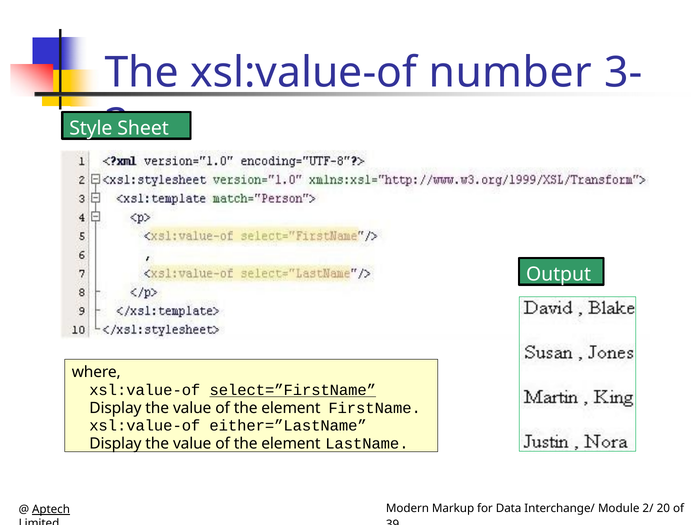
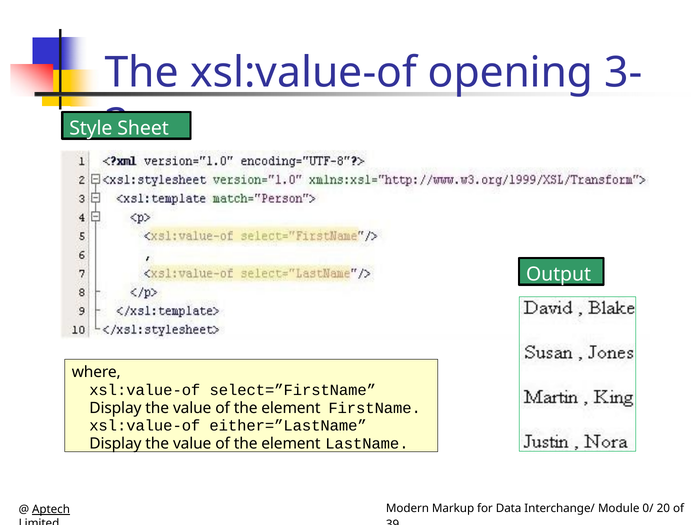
number: number -> opening (511, 73)
select=”FirstName underline: present -> none (293, 390)
2/: 2/ -> 0/ (648, 508)
